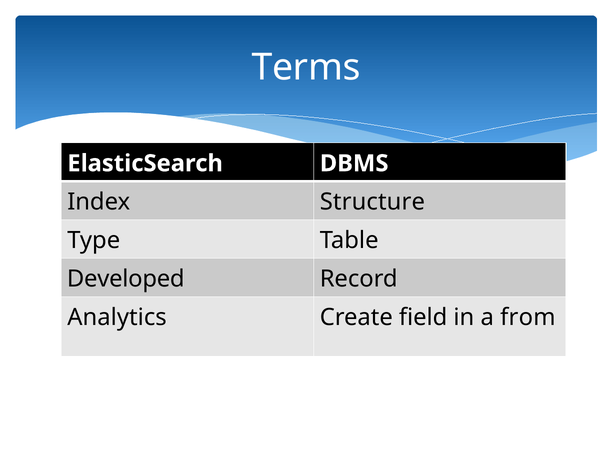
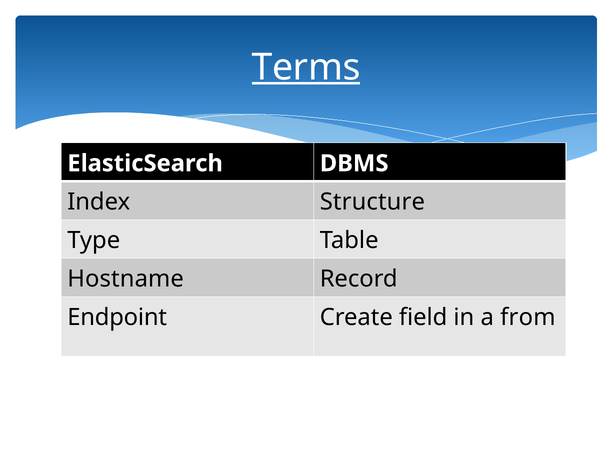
Terms underline: none -> present (306, 67)
Developed: Developed -> Hostname (126, 279)
Analytics: Analytics -> Endpoint (117, 317)
